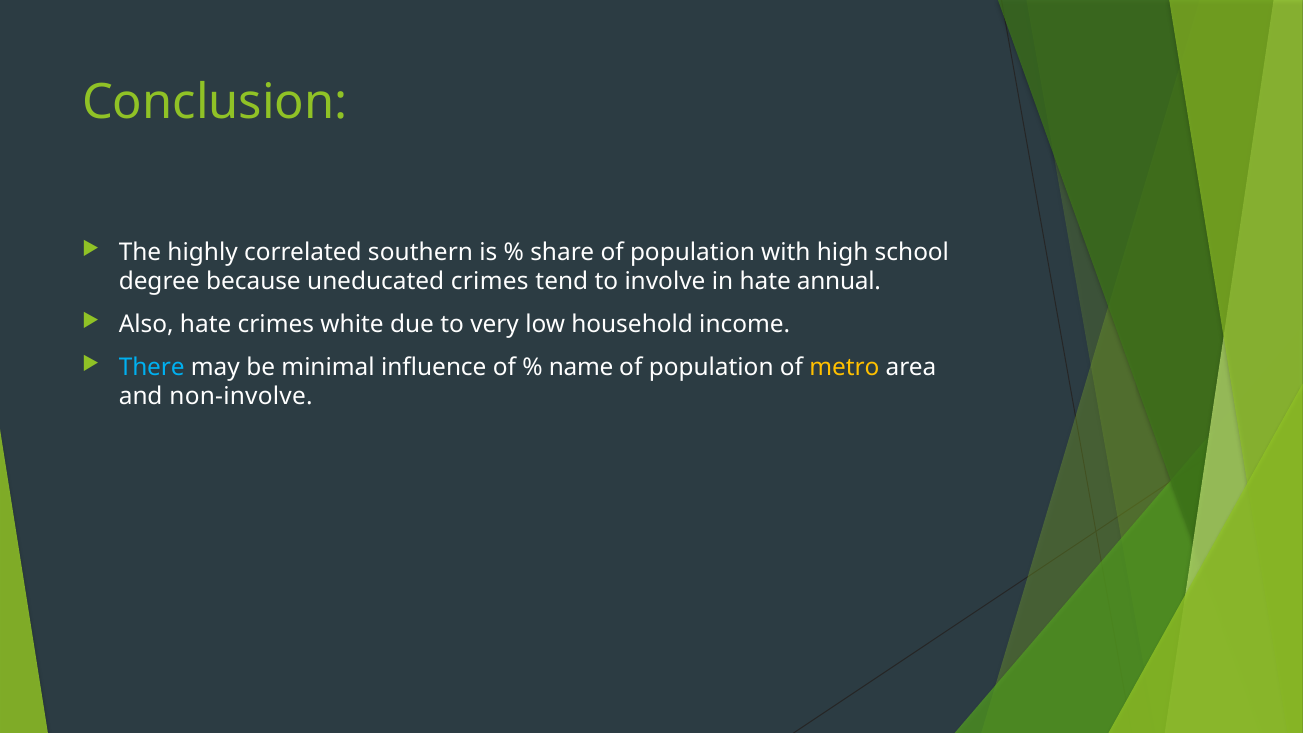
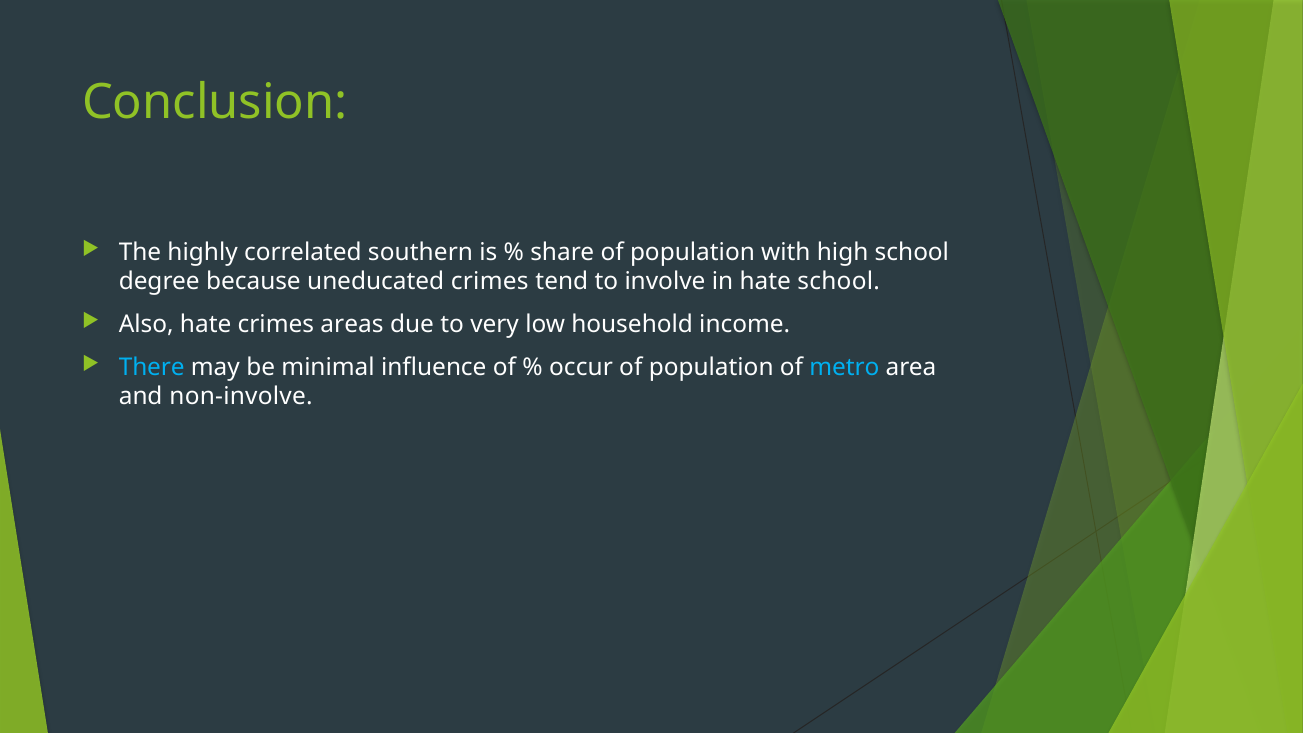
hate annual: annual -> school (839, 281)
white: white -> areas (352, 324)
name: name -> occur (581, 367)
metro colour: yellow -> light blue (844, 367)
